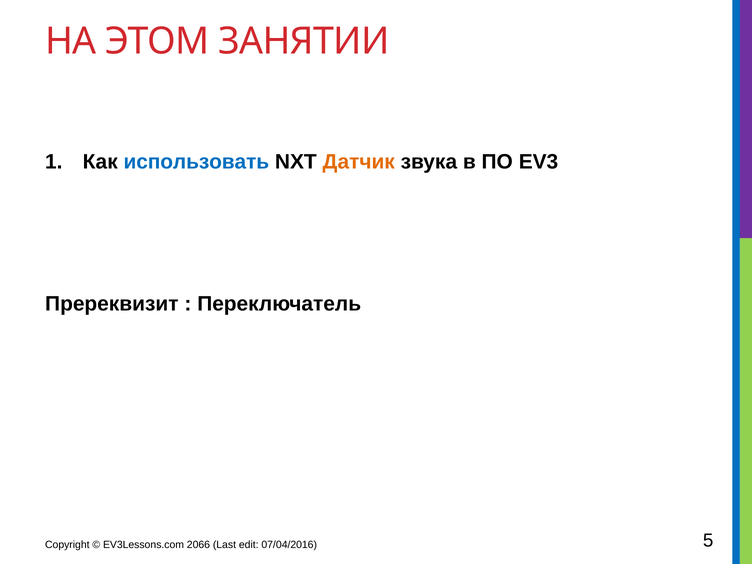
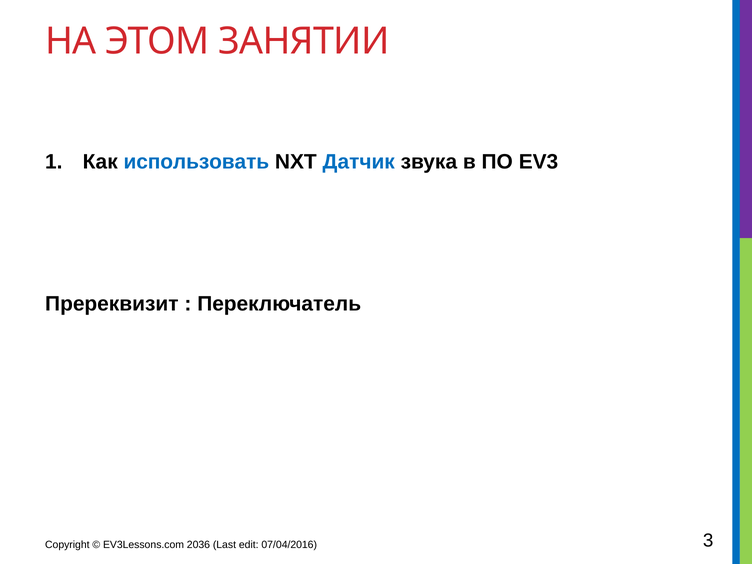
Датчик colour: orange -> blue (359, 162)
2066: 2066 -> 2036 (198, 545)
5: 5 -> 3 (708, 541)
